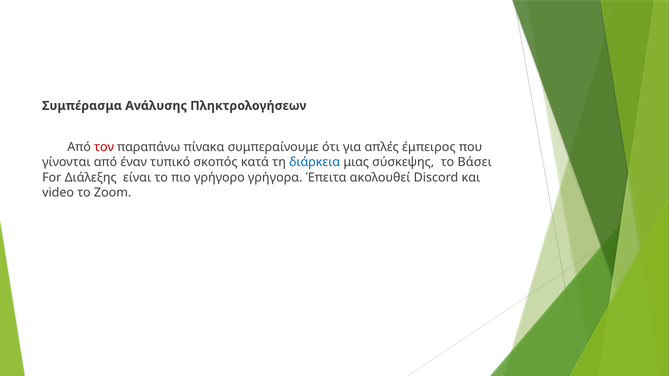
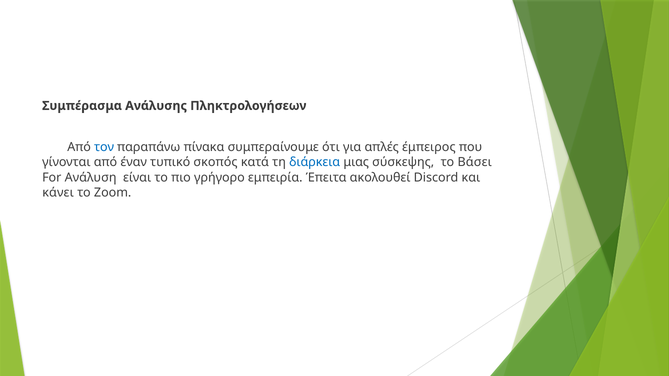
τον colour: red -> blue (104, 147)
Διάλεξης: Διάλεξης -> Ανάλυση (91, 178)
γρήγορα: γρήγορα -> εμπειρία (275, 178)
video: video -> κάνει (58, 193)
